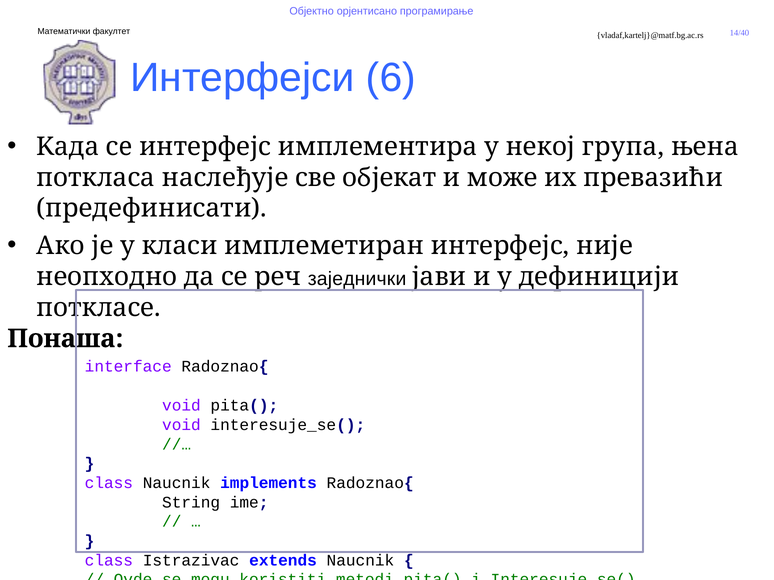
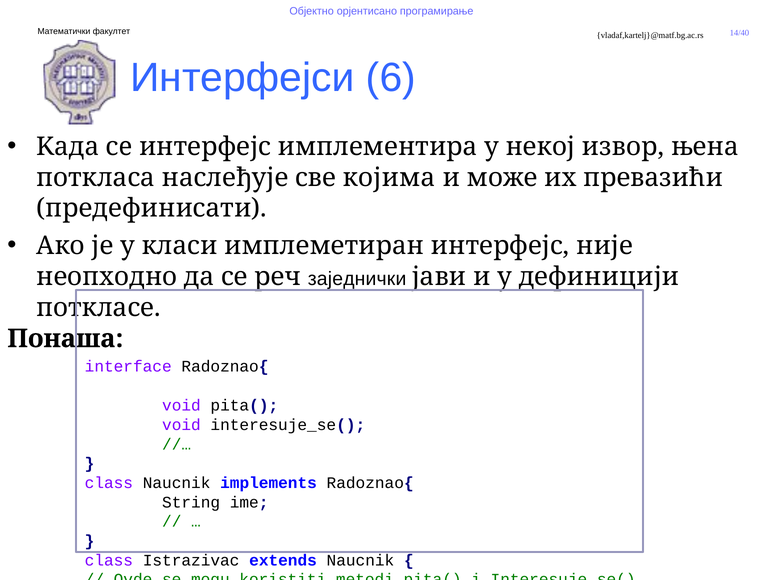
група: група -> извор (623, 147)
објекат: објекат -> којима (389, 178)
